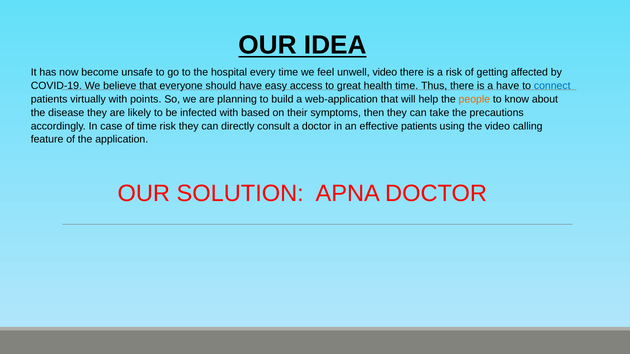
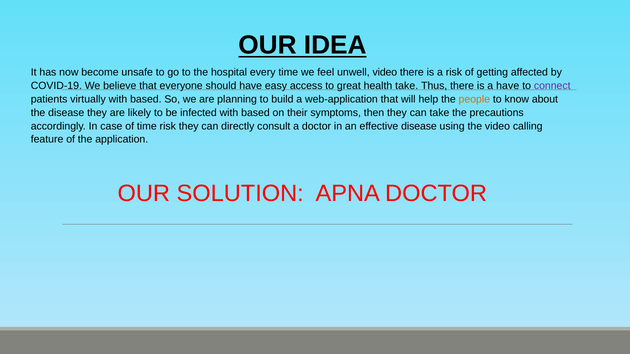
health time: time -> take (407, 86)
connect colour: blue -> purple (552, 86)
virtually with points: points -> based (146, 99)
effective patients: patients -> disease (419, 126)
